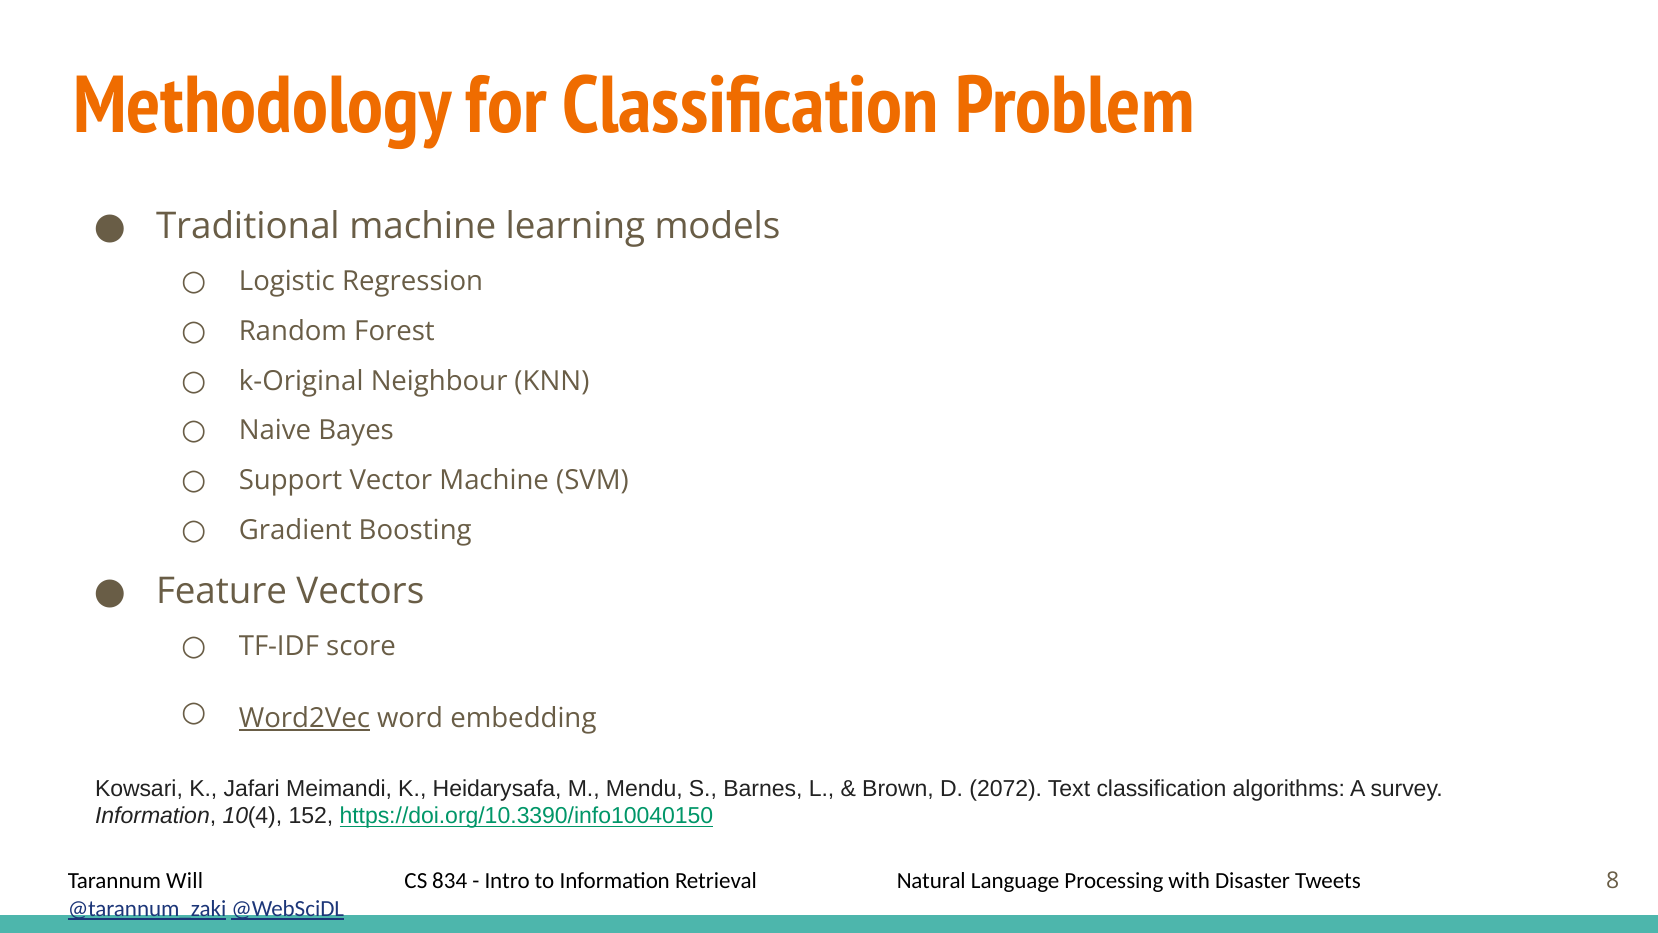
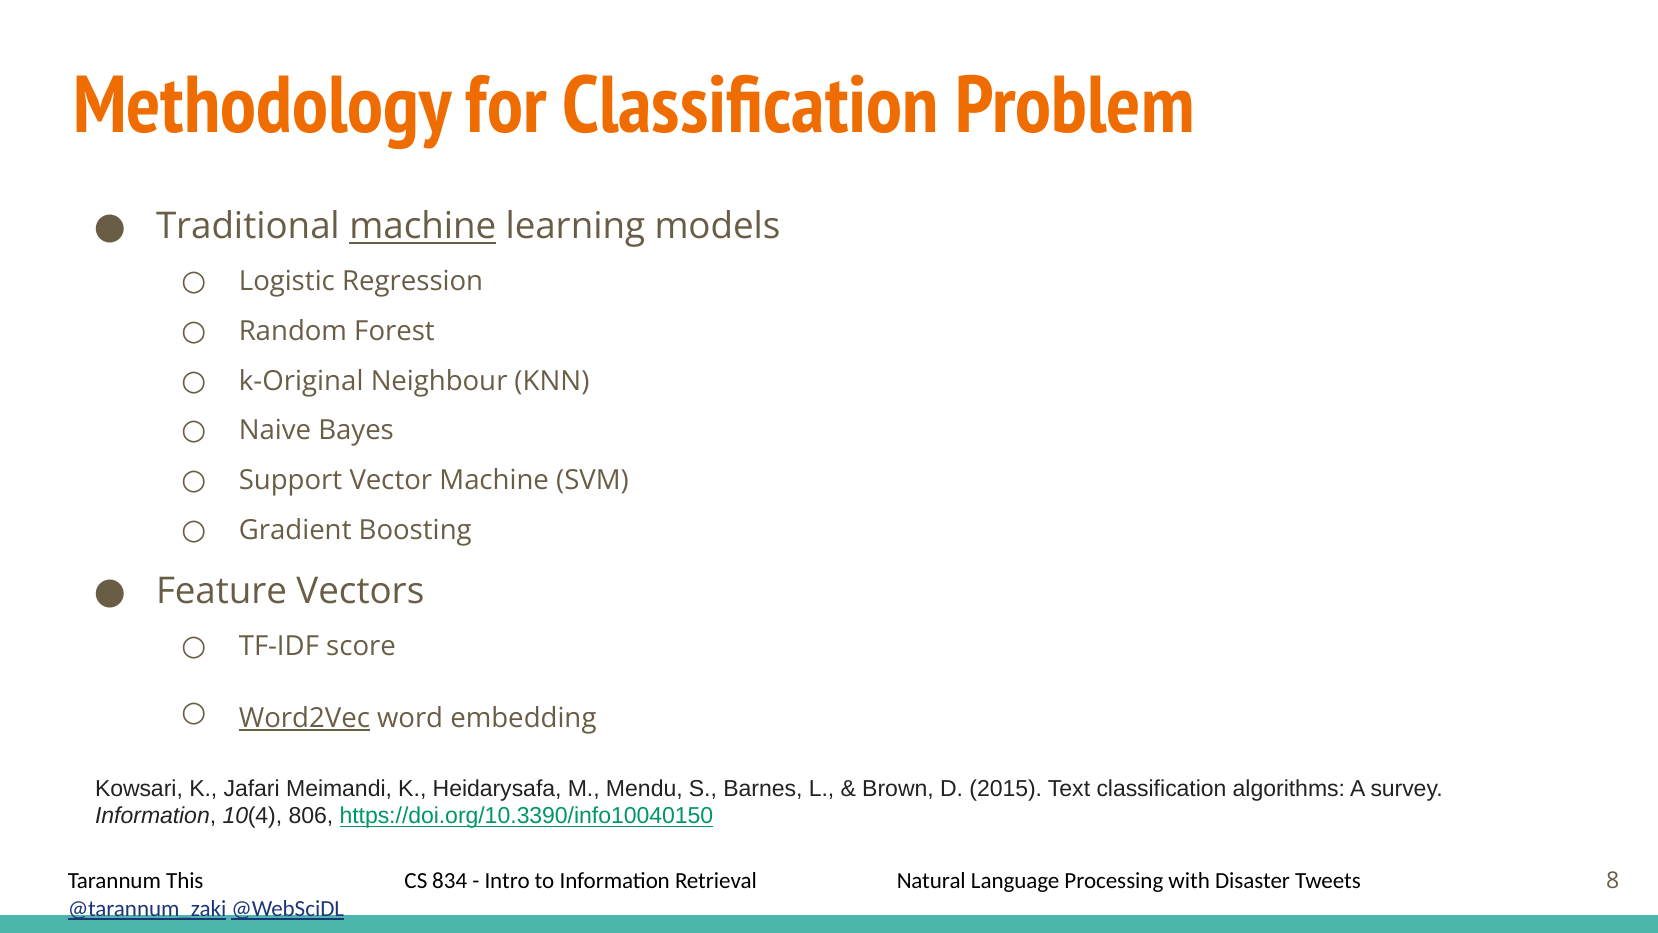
machine underline: none -> present (423, 227)
2072: 2072 -> 2015 (1006, 788)
152: 152 -> 806 (311, 816)
Will: Will -> This (185, 881)
